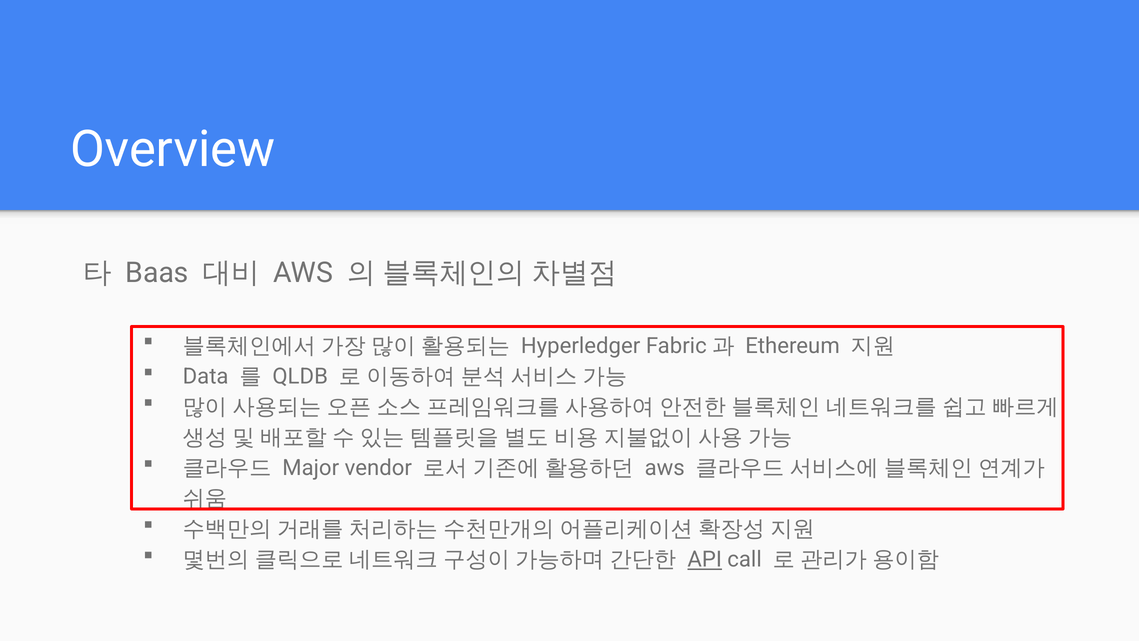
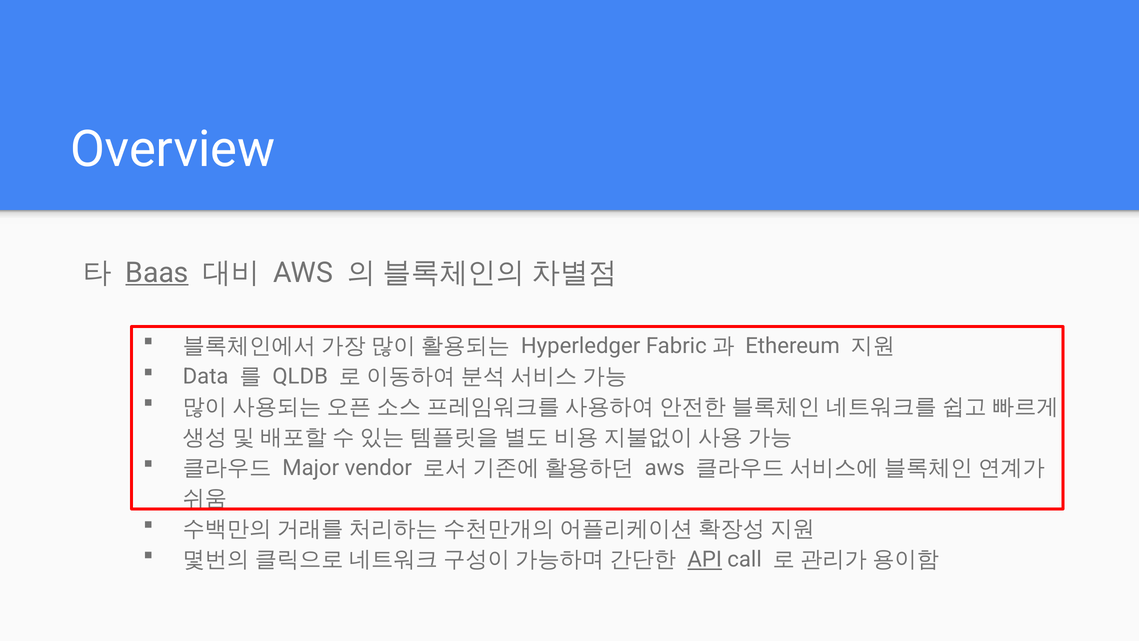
Baas underline: none -> present (157, 272)
